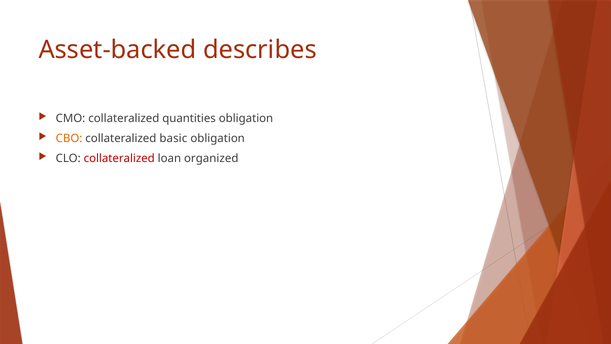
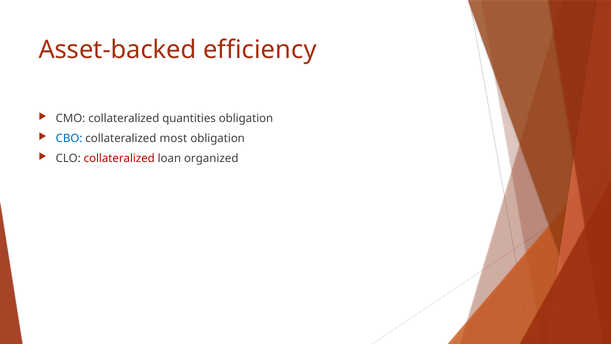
describes: describes -> efficiency (260, 50)
CBO colour: orange -> blue (69, 138)
basic: basic -> most (173, 138)
